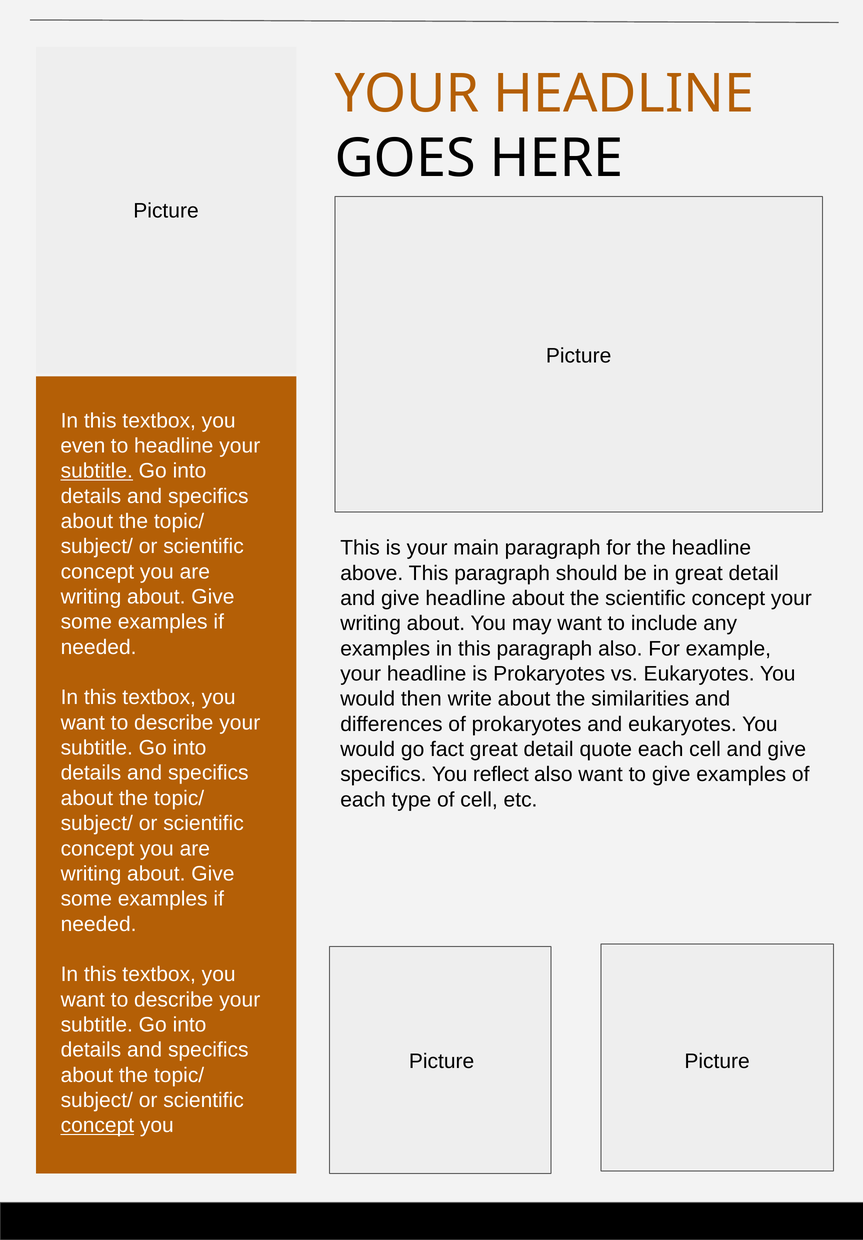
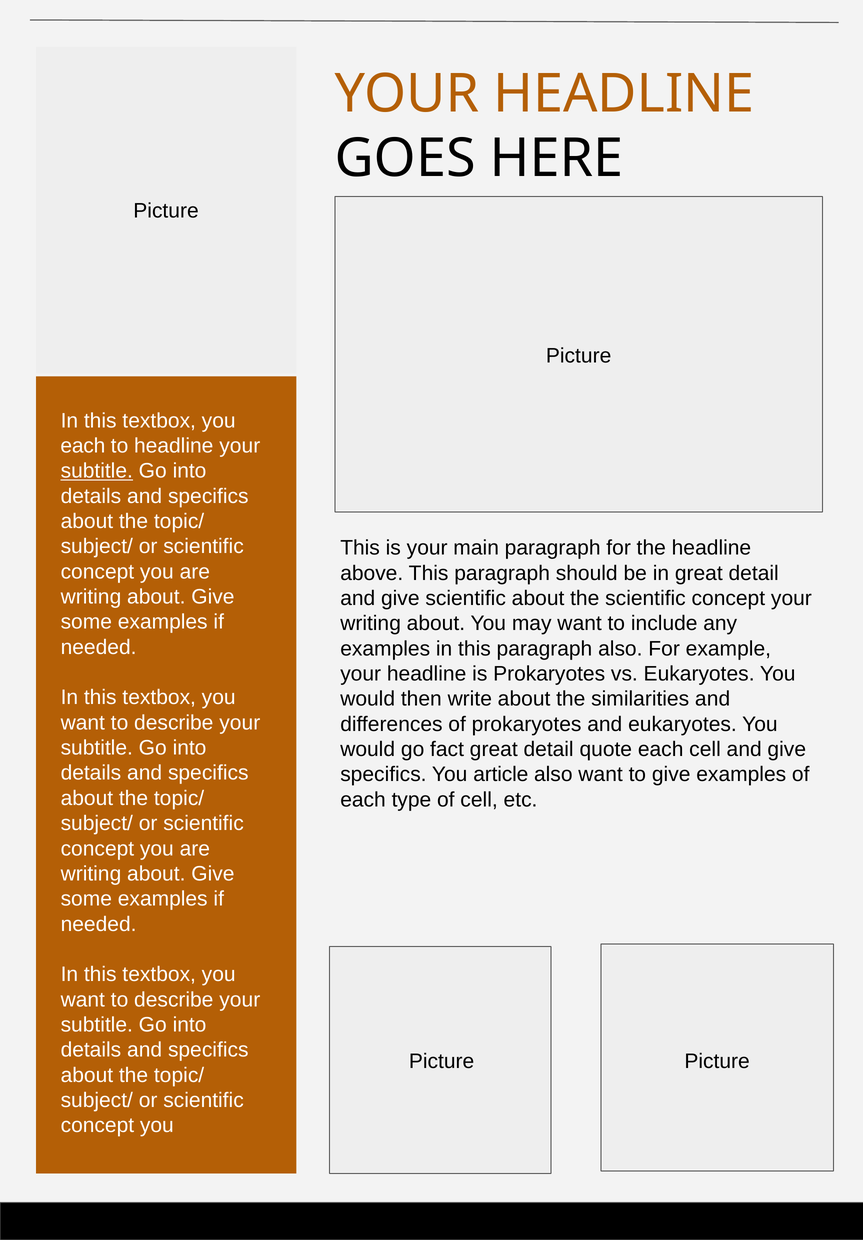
even: even -> each (83, 446)
give headline: headline -> scientific (466, 599)
reflect: reflect -> article (501, 775)
concept underline: present -> none (97, 1126)
